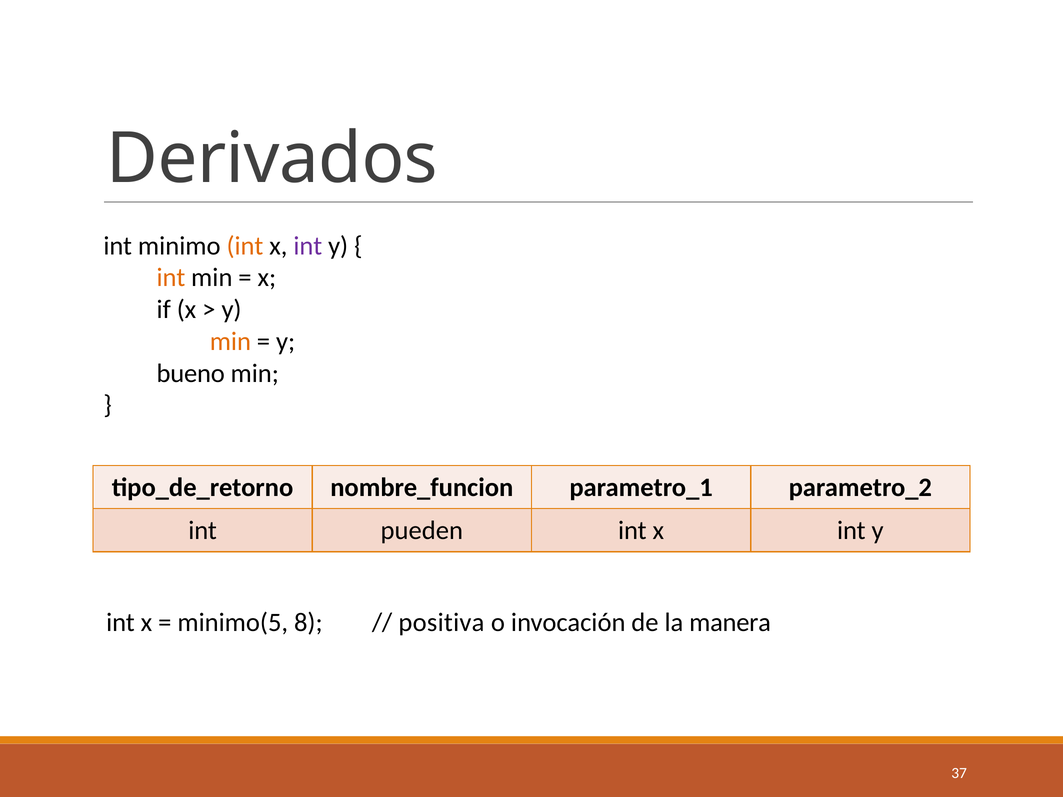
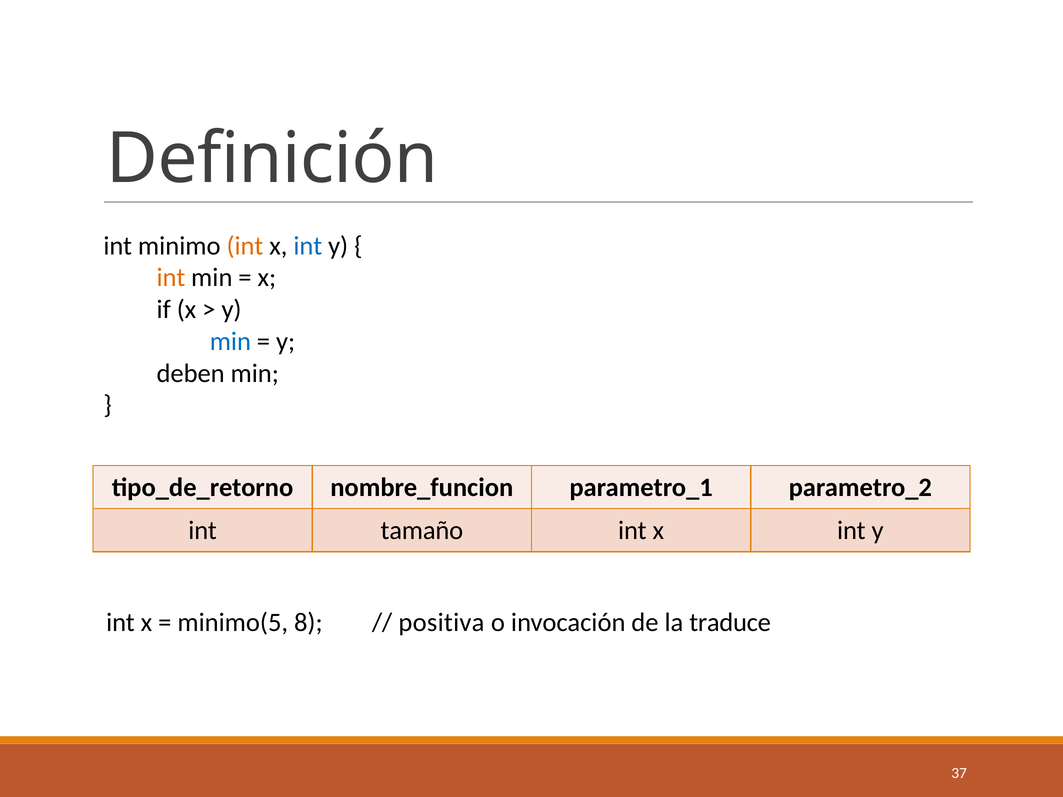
Derivados: Derivados -> Definición (272, 159)
int colour: purple -> blue (308, 246)
min colour: orange -> blue (230, 342)
bueno: bueno -> deben (191, 373)
pueden: pueden -> tamaño (422, 531)
manera: manera -> traduce (730, 623)
